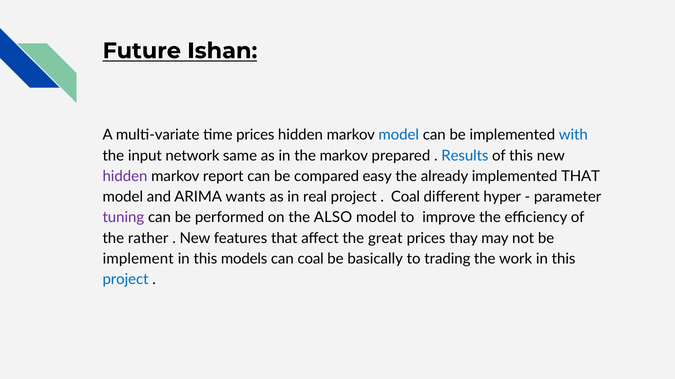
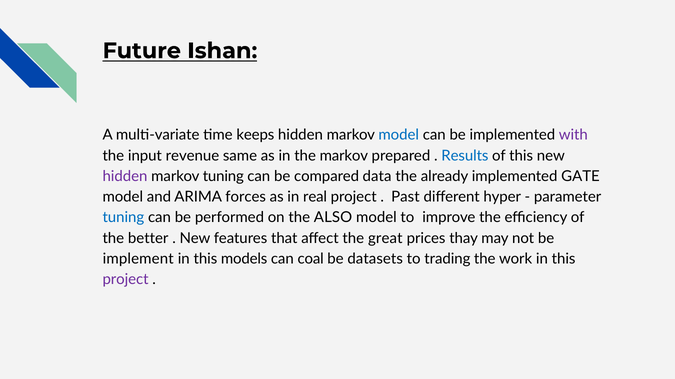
time prices: prices -> keeps (255, 135)
with colour: blue -> purple (573, 135)
network: network -> revenue (192, 156)
markov report: report -> tuning (223, 177)
easy: easy -> data (377, 177)
implemented THAT: THAT -> GATE (580, 177)
wants: wants -> forces (246, 197)
Coal: Coal -> Past (405, 197)
tuning colour: purple -> blue (123, 218)
rather: rather -> better (148, 239)
basically: basically -> datasets (375, 259)
project colour: blue -> purple (126, 280)
